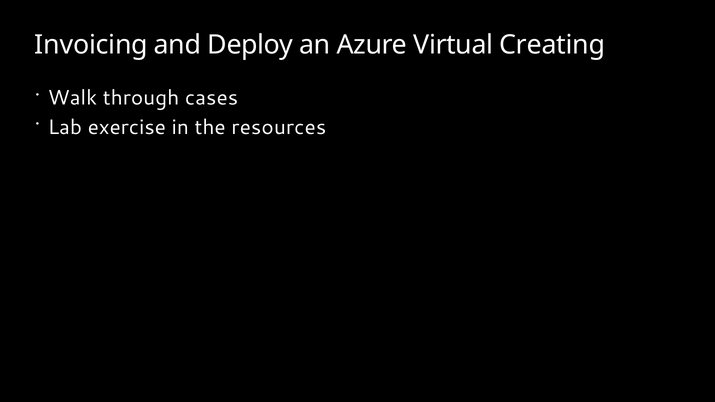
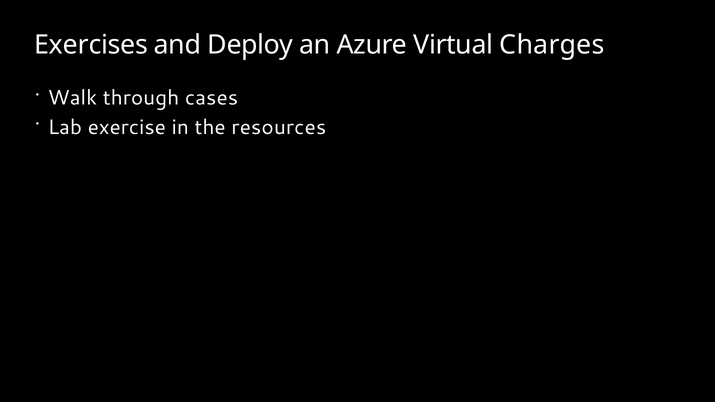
Invoicing: Invoicing -> Exercises (91, 45)
Creating: Creating -> Charges (552, 45)
